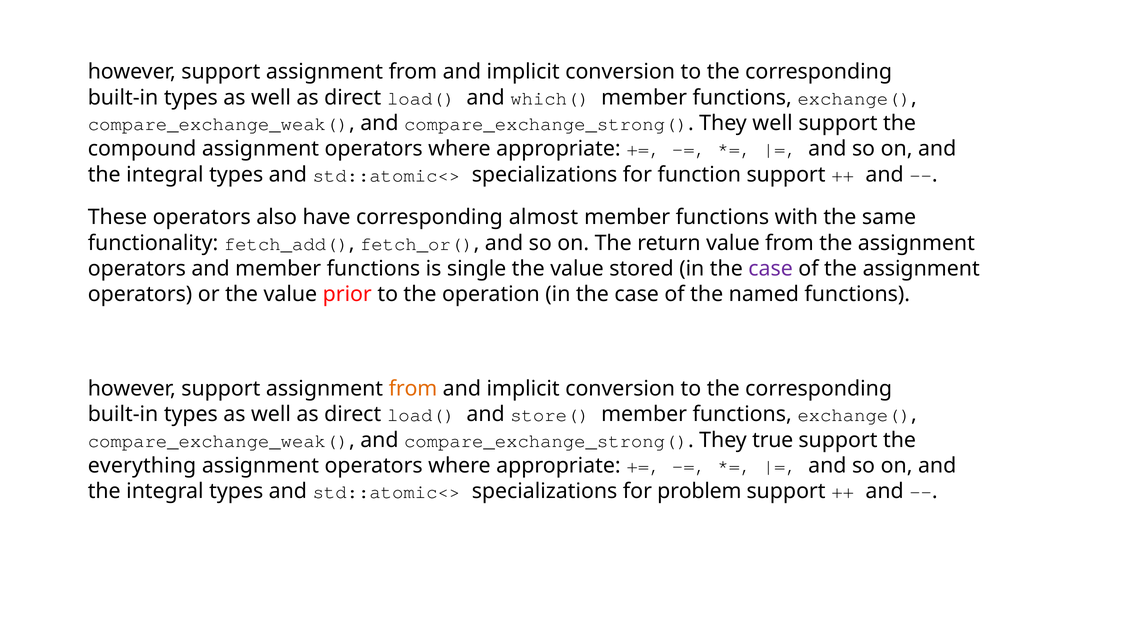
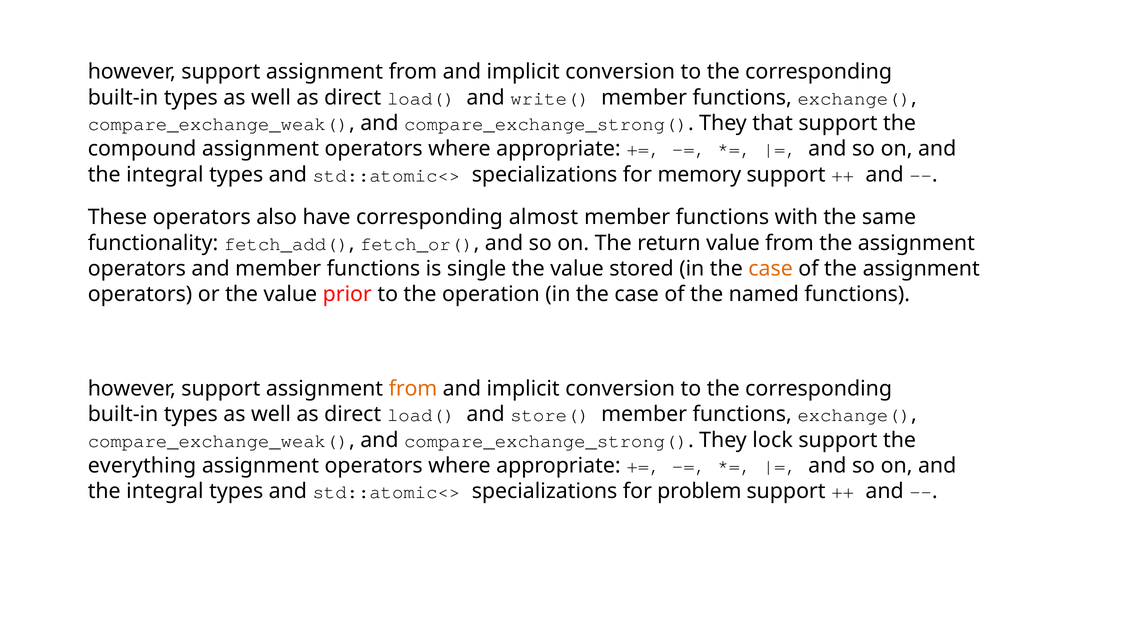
which(: which( -> write( (550, 98)
They well: well -> that (773, 123)
function: function -> memory (699, 174)
case colour: purple -> orange (771, 269)
true: true -> lock (773, 440)
